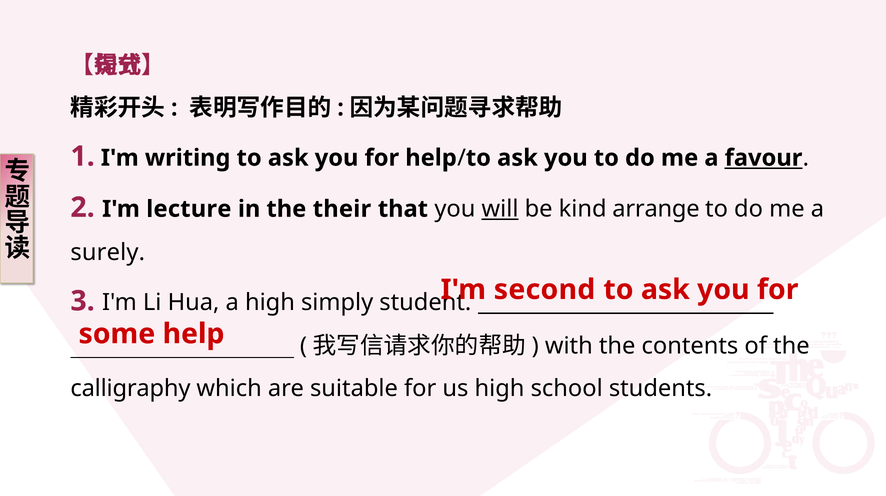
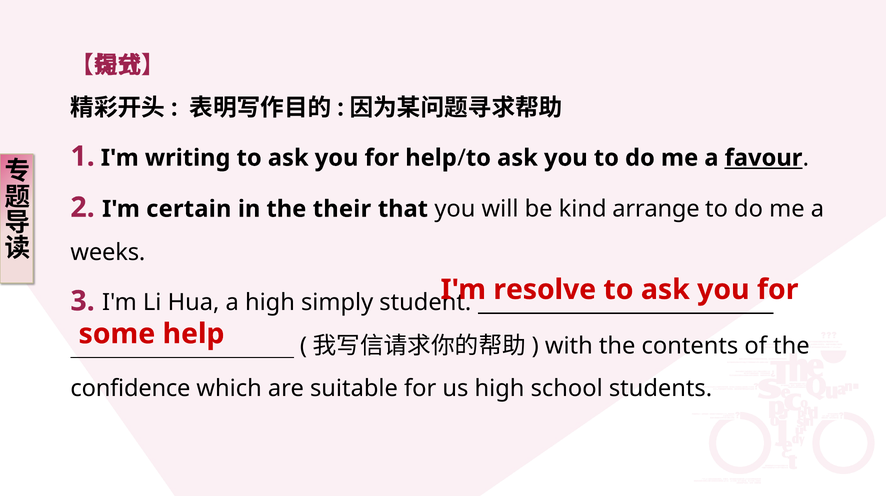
lecture: lecture -> certain (189, 209)
will underline: present -> none (500, 209)
surely: surely -> weeks (108, 253)
second: second -> resolve (545, 290)
calligraphy: calligraphy -> confidence (130, 389)
